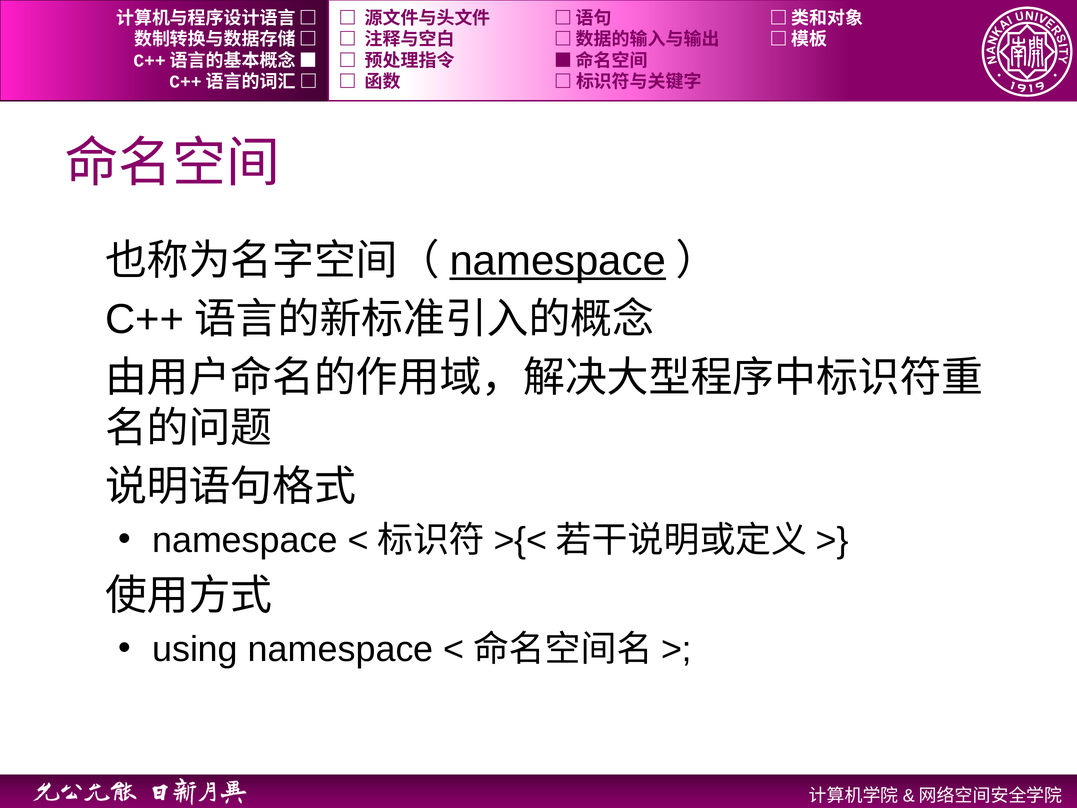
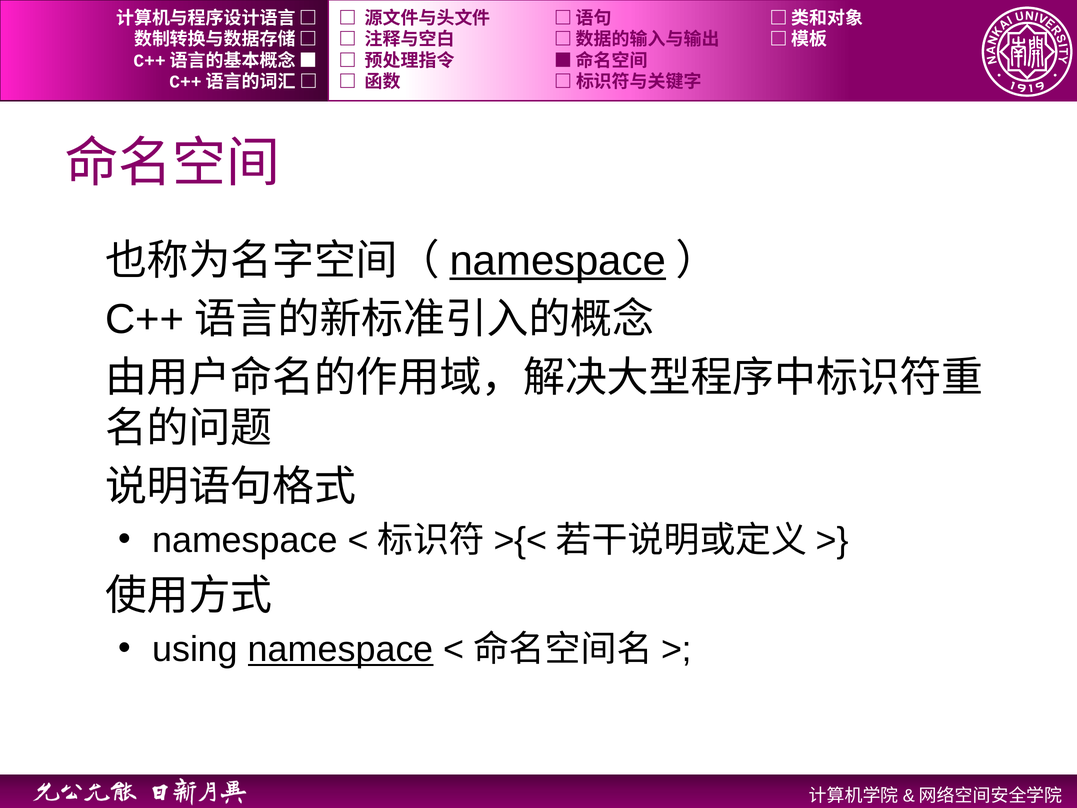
namespace underline: none -> present (341, 649)
